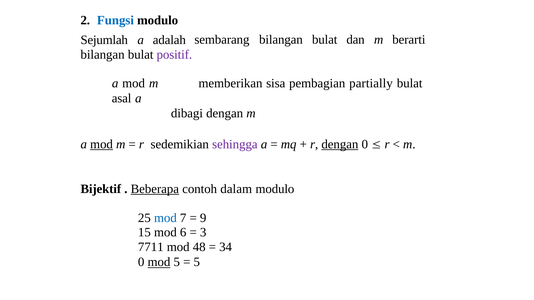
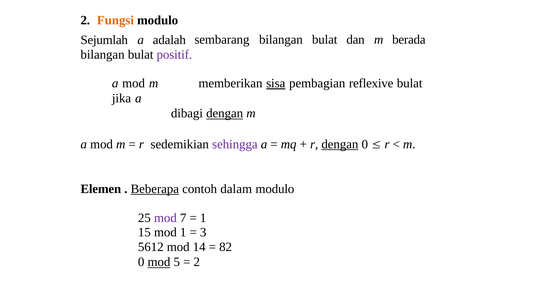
Fungsi colour: blue -> orange (115, 20)
berarti: berarti -> berada (409, 40)
sisa underline: none -> present (276, 83)
partially: partially -> reflexive (371, 83)
asal: asal -> jika (122, 98)
dengan underline: none -> present (225, 114)
mod underline: present -> none (102, 144)
Bijektif: Bijektif -> Elemen (101, 189)
mod colour: blue -> purple (165, 218)
9: 9 -> 1 (203, 218)
mod 6: 6 -> 1 (183, 233)
7711: 7711 -> 5612 (151, 247)
48: 48 -> 14 (199, 247)
34: 34 -> 82 (226, 247)
5: 5 -> 2 (197, 262)
